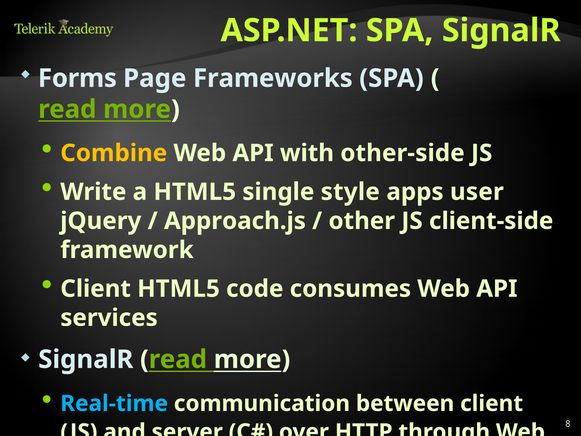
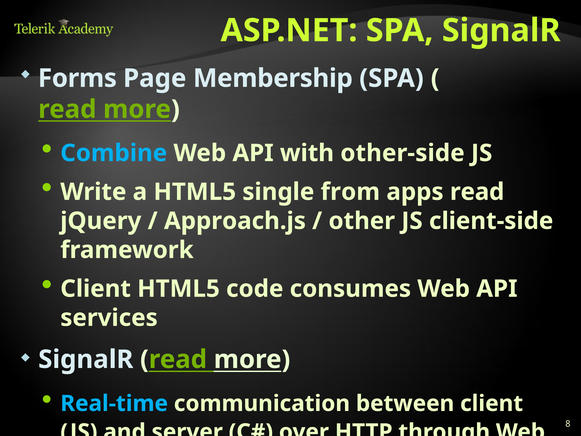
Frameworks: Frameworks -> Membership (273, 78)
Combine colour: yellow -> light blue (114, 153)
style: style -> from (350, 192)
apps user: user -> read (477, 192)
